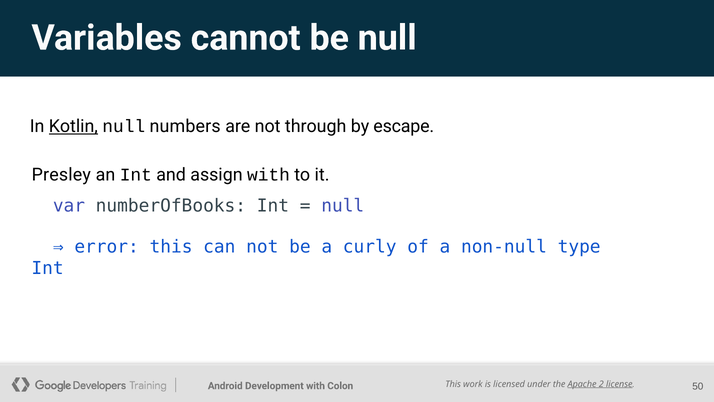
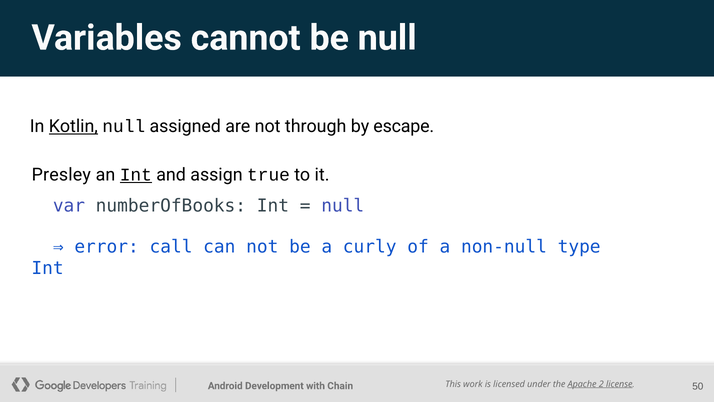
numbers: numbers -> assigned (185, 126)
Int underline: none -> present (136, 174)
assign with: with -> true (269, 174)
error this: this -> call (171, 247)
Colon: Colon -> Chain (340, 386)
